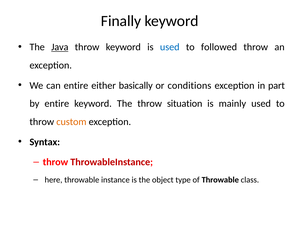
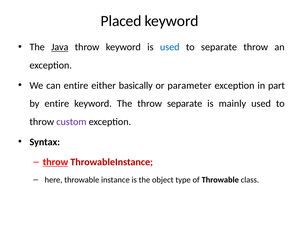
Finally: Finally -> Placed (121, 21)
to followed: followed -> separate (219, 47)
conditions: conditions -> parameter (189, 86)
throw situation: situation -> separate (185, 104)
custom colour: orange -> purple (71, 122)
throw underline: none -> present (55, 162)
